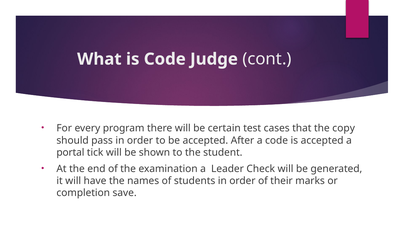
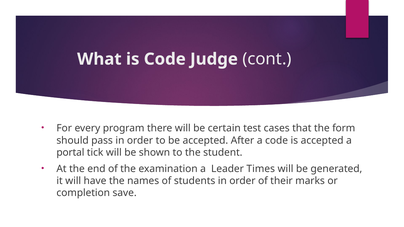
copy: copy -> form (344, 128)
Check: Check -> Times (261, 169)
